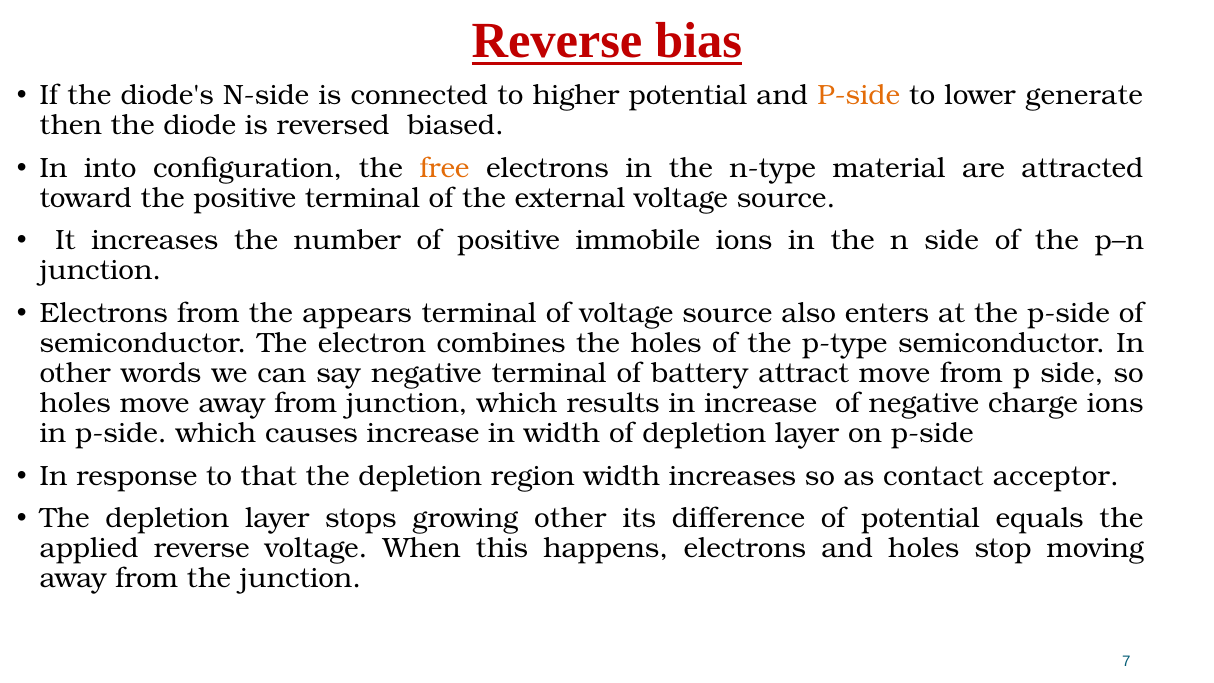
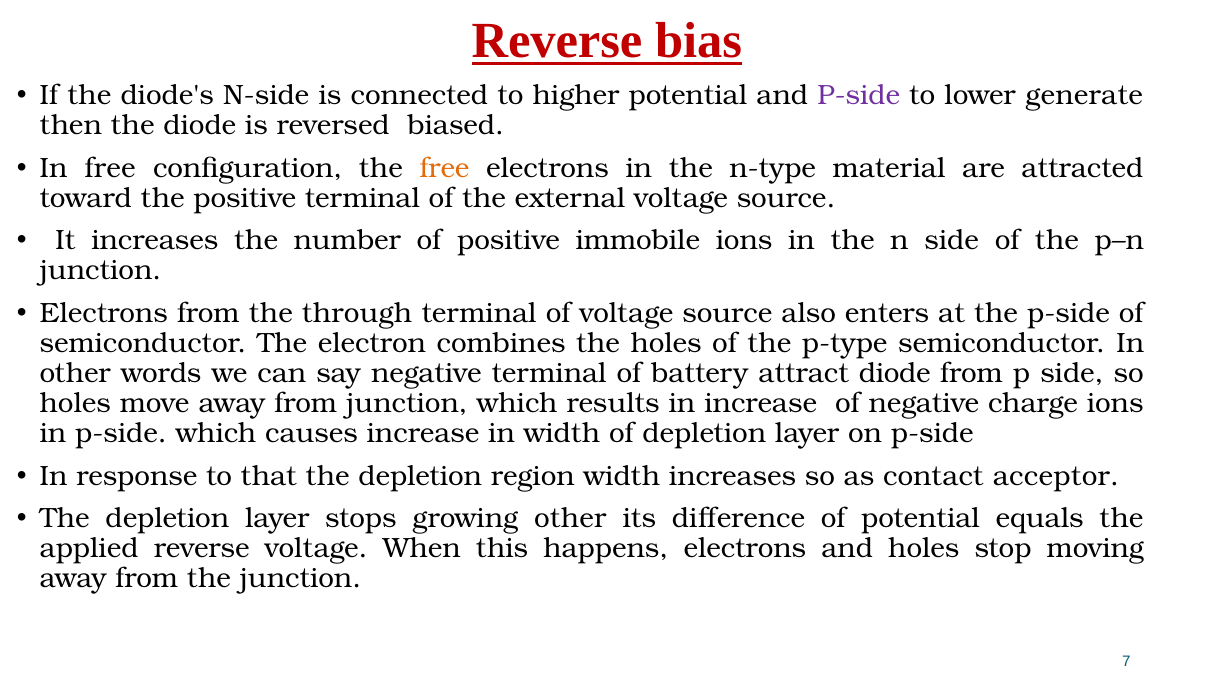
P-side colour: orange -> purple (859, 95)
In into: into -> free (110, 168)
appears: appears -> through (357, 313)
attract move: move -> diode (895, 373)
